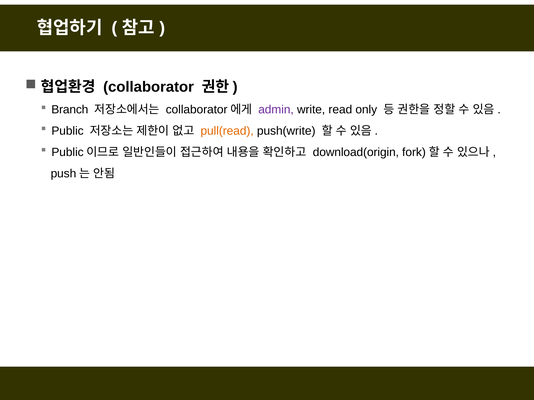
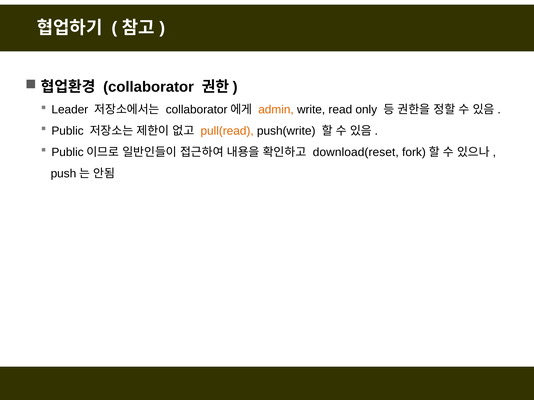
Branch: Branch -> Leader (70, 110)
admin colour: purple -> orange (276, 110)
download(origin: download(origin -> download(reset (356, 153)
